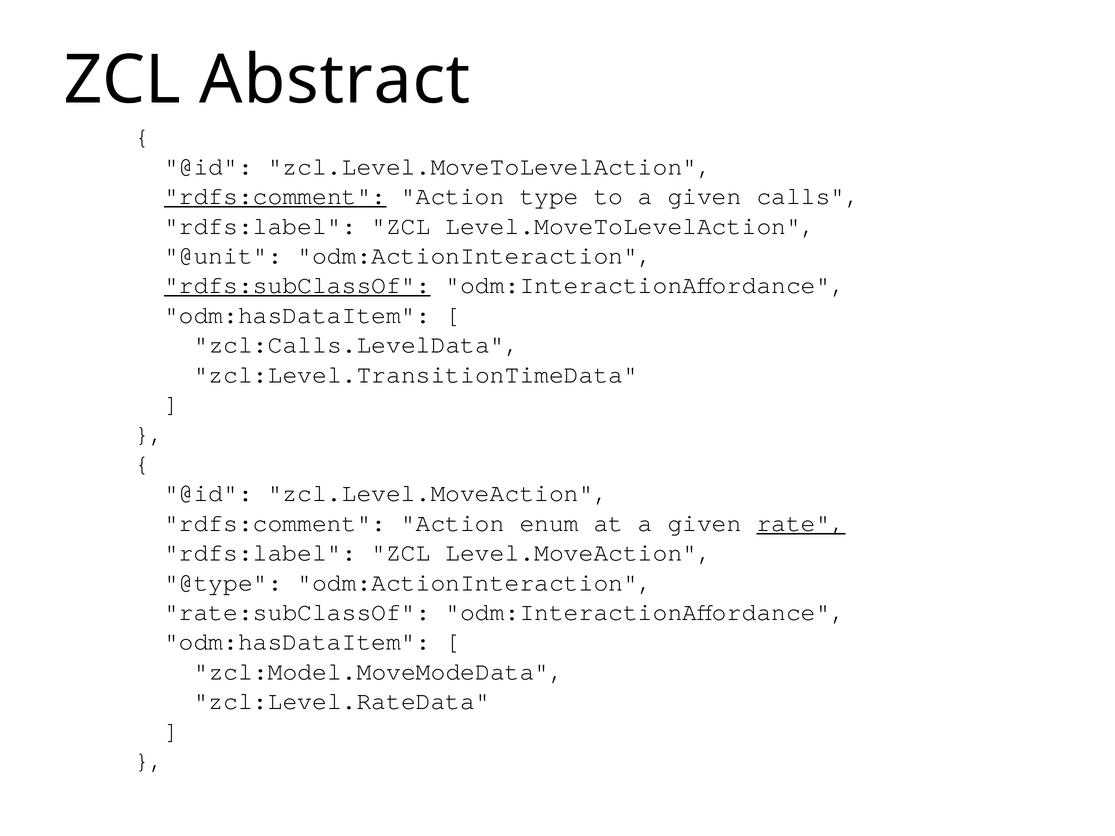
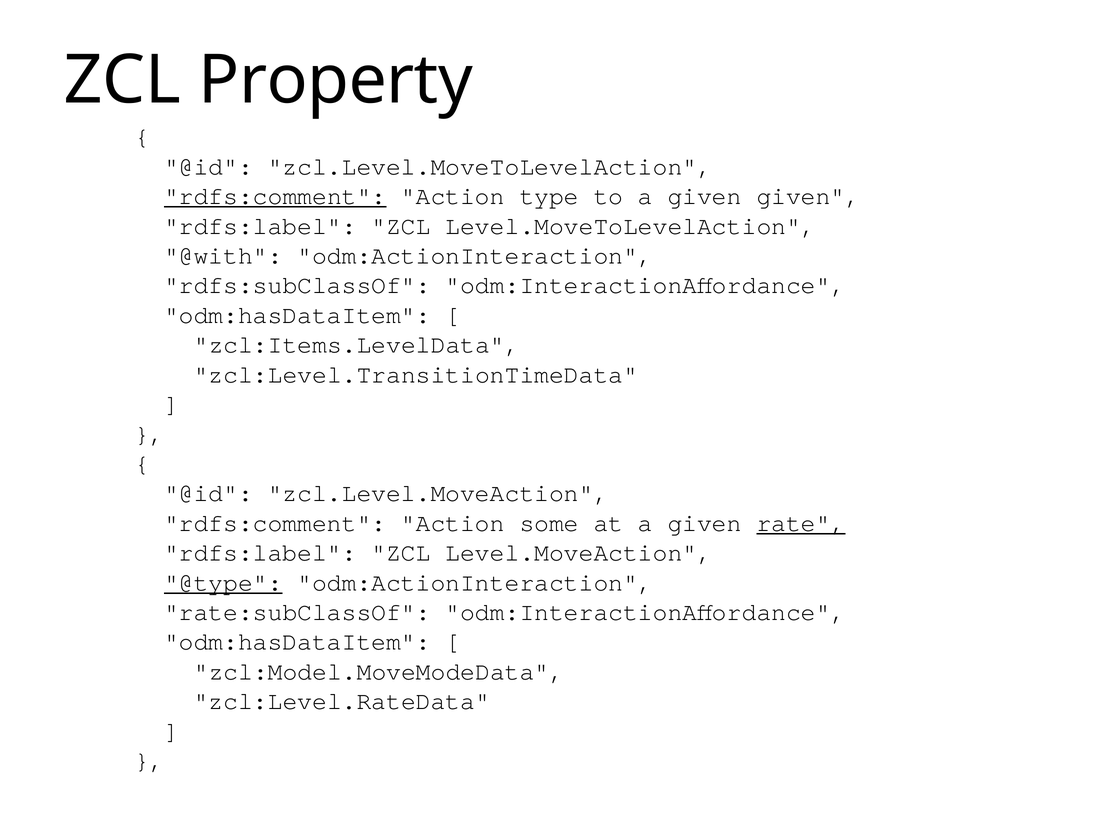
Abstract: Abstract -> Property (336, 80)
given calls: calls -> given (808, 196)
@unit: @unit -> @with (223, 256)
rdfs:subClassOf underline: present -> none (297, 285)
zcl:Calls.LevelData: zcl:Calls.LevelData -> zcl:Items.LevelData (357, 345)
enum: enum -> some (549, 523)
@type underline: none -> present (223, 583)
